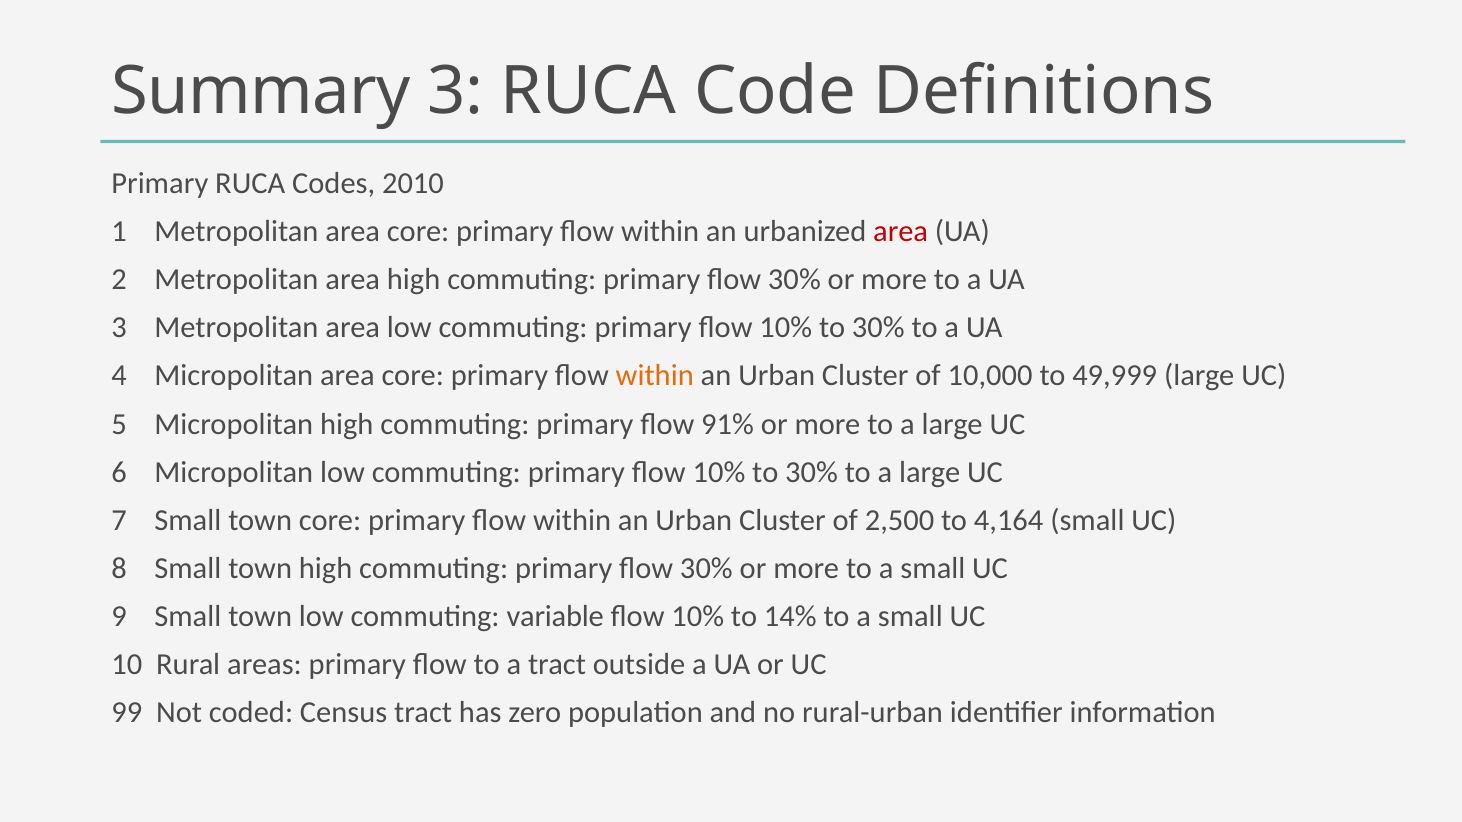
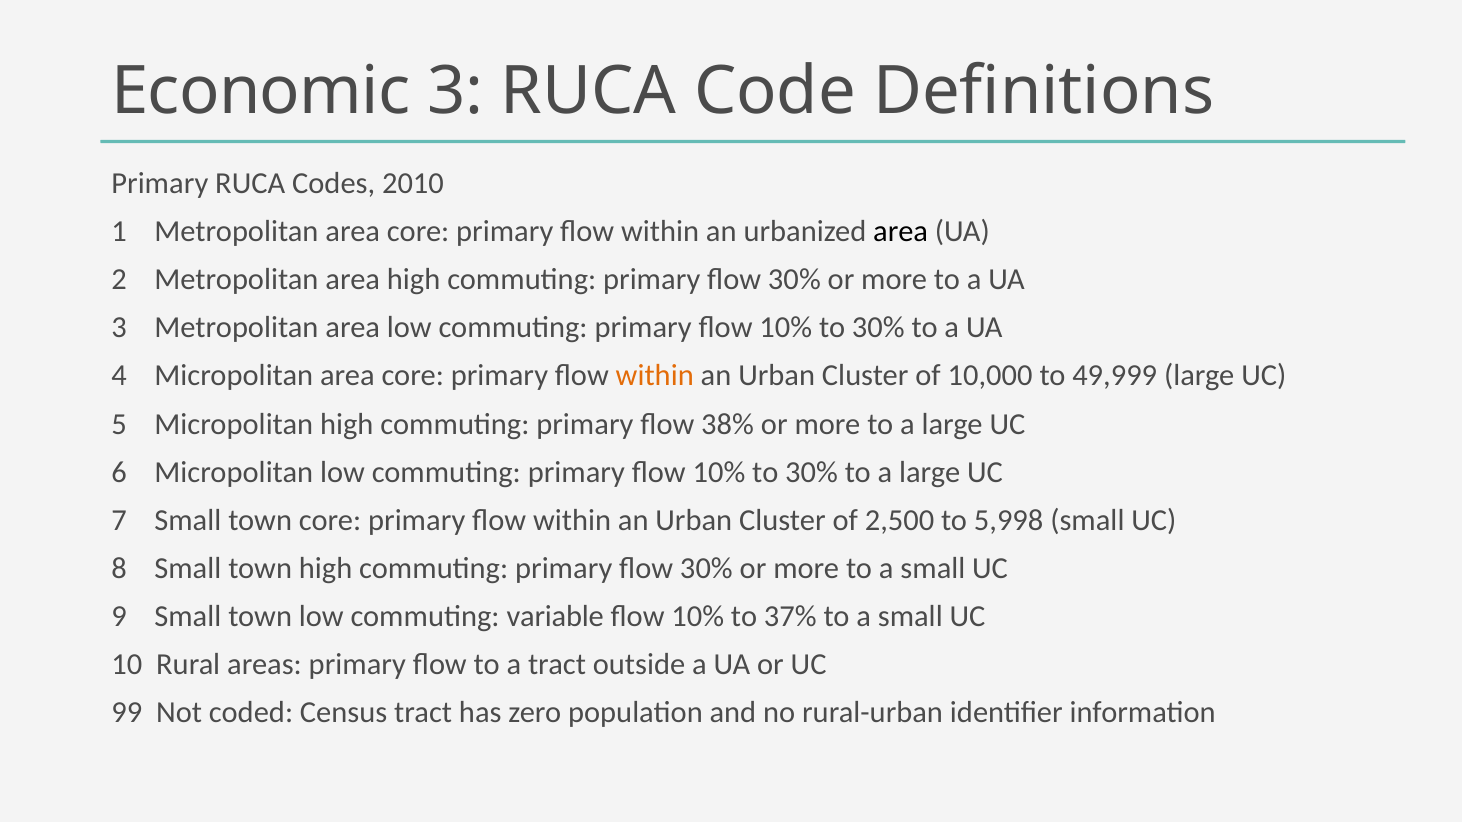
Summary: Summary -> Economic (261, 91)
area colour: red -> black (901, 231)
91%: 91% -> 38% (728, 424)
4,164: 4,164 -> 5,998 (1009, 521)
14%: 14% -> 37% (790, 617)
